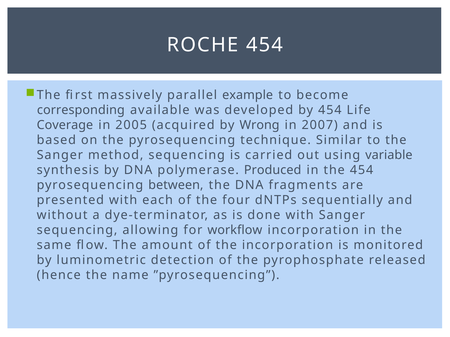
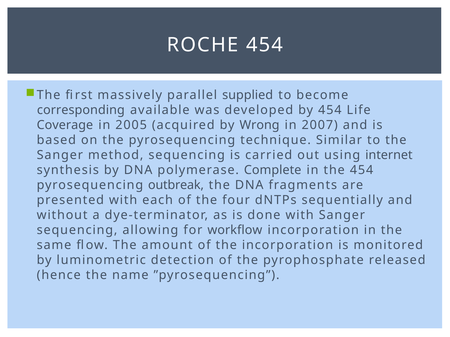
example: example -> supplied (248, 95)
variable: variable -> internet (389, 155)
Produced: Produced -> Complete (273, 170)
between: between -> outbreak (176, 185)
